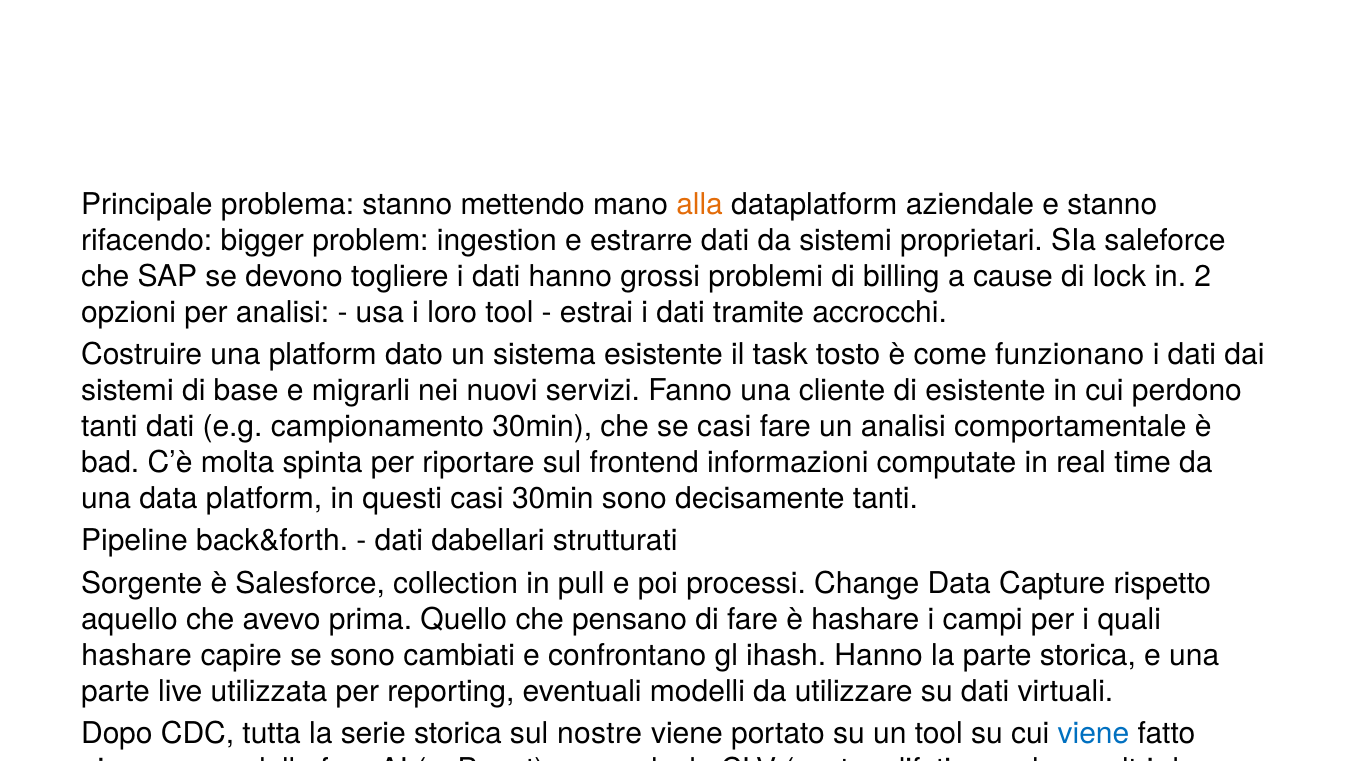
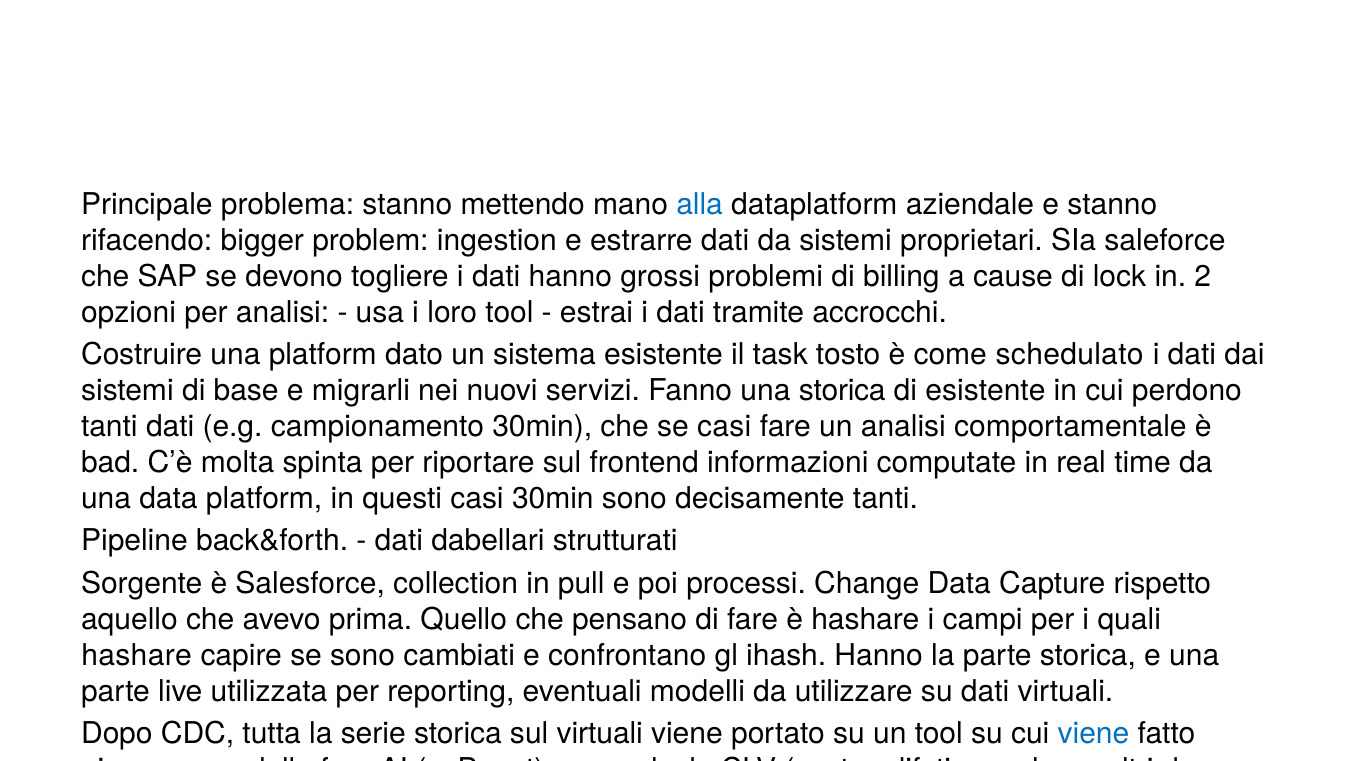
alla colour: orange -> blue (700, 204)
come funzionano: funzionano -> schedulato (1070, 355)
una cliente: cliente -> storica (842, 391)
sul nostre: nostre -> virtuali (600, 733)
